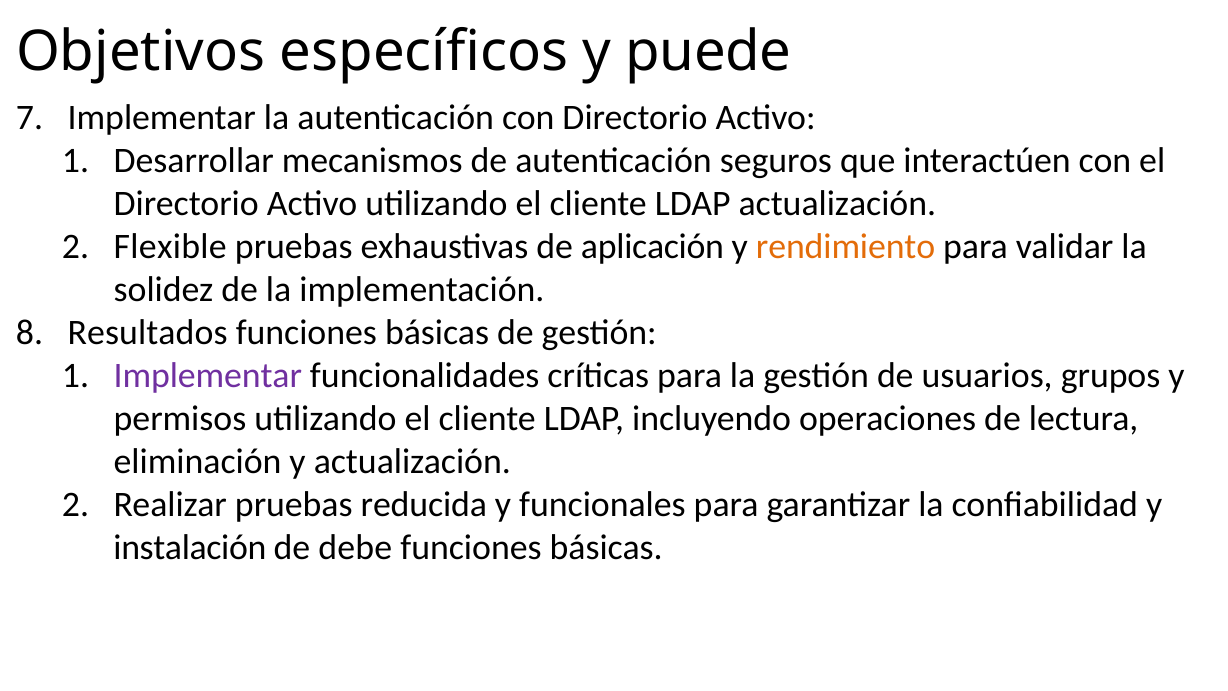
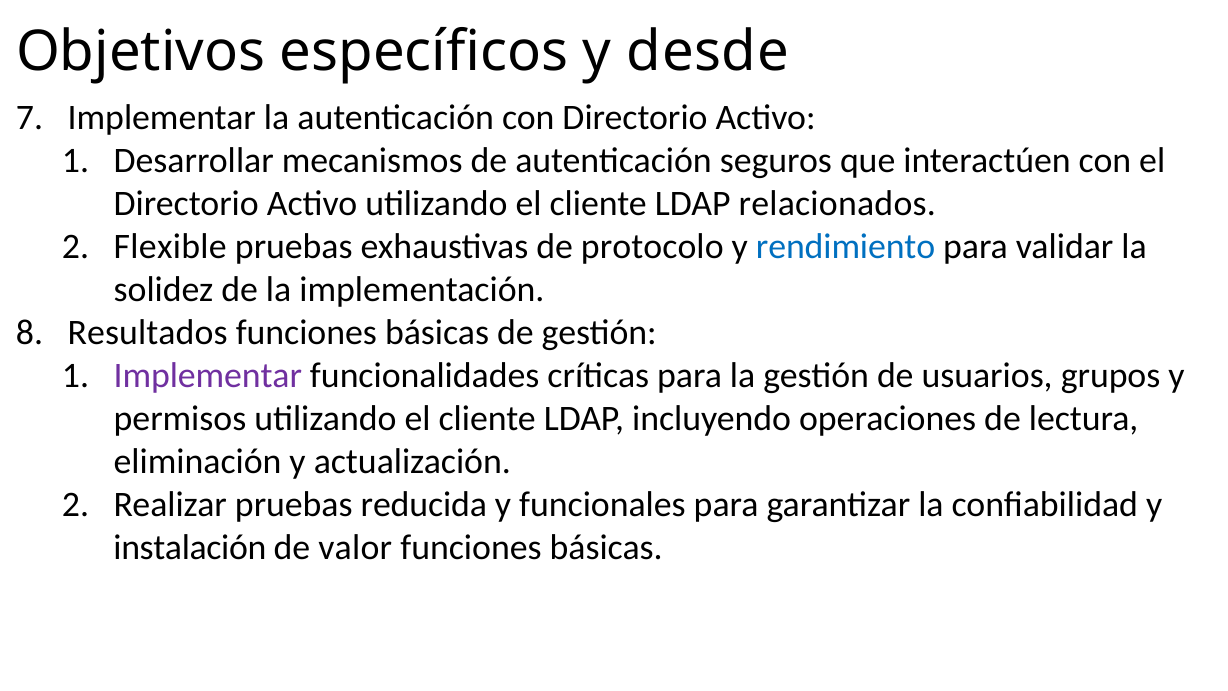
puede: puede -> desde (708, 51)
LDAP actualización: actualización -> relacionados (837, 203)
aplicación: aplicación -> protocolo (652, 246)
rendimiento colour: orange -> blue (846, 246)
debe: debe -> valor (355, 547)
